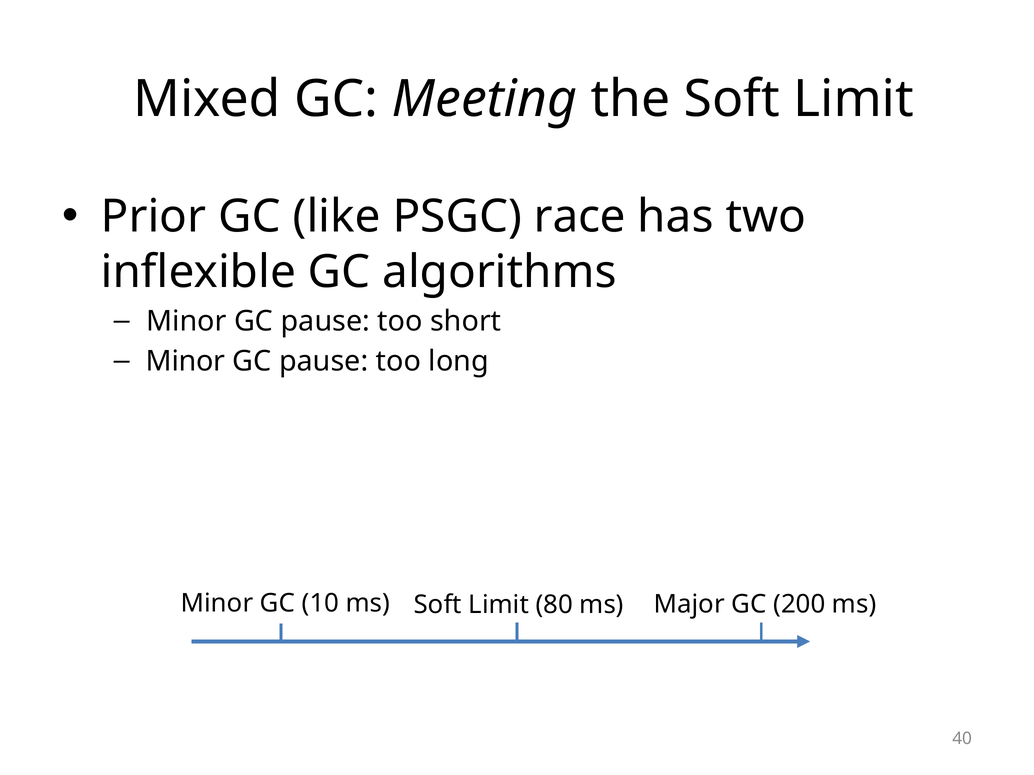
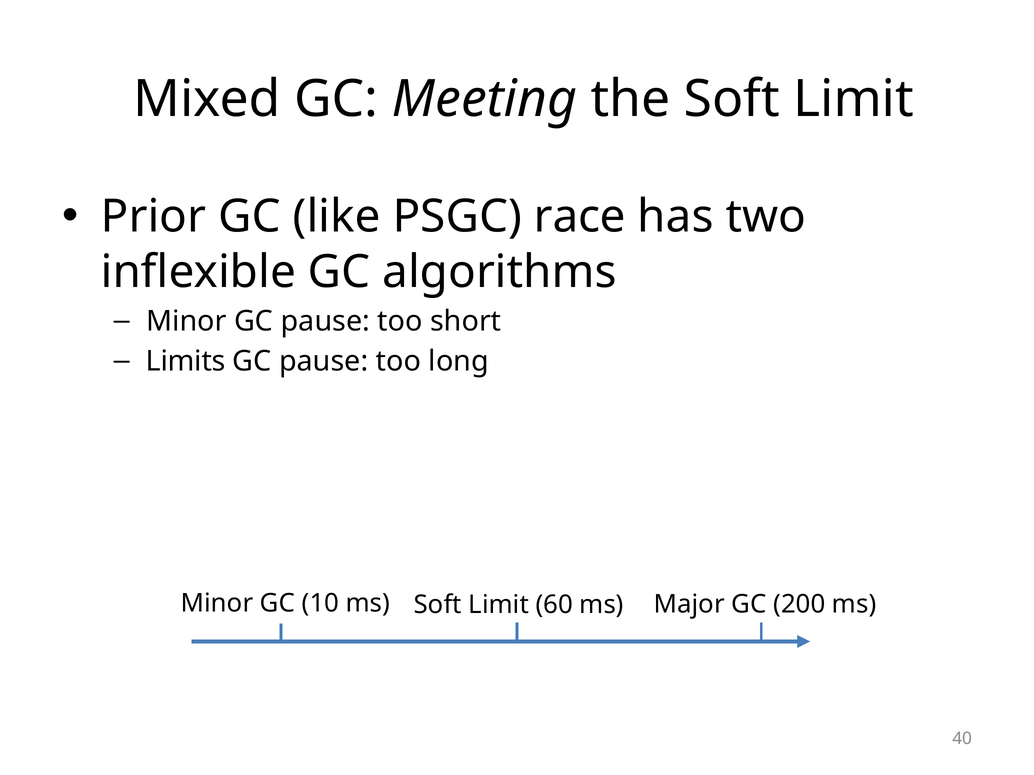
Minor: Minor -> Limits (186, 362)
80: 80 -> 60 (554, 605)
